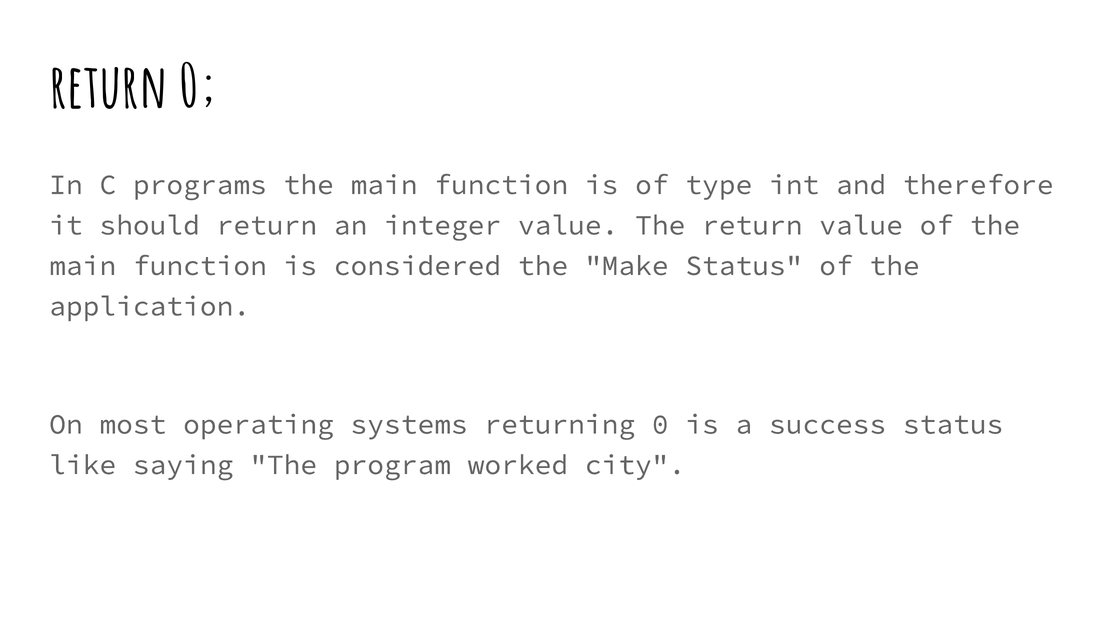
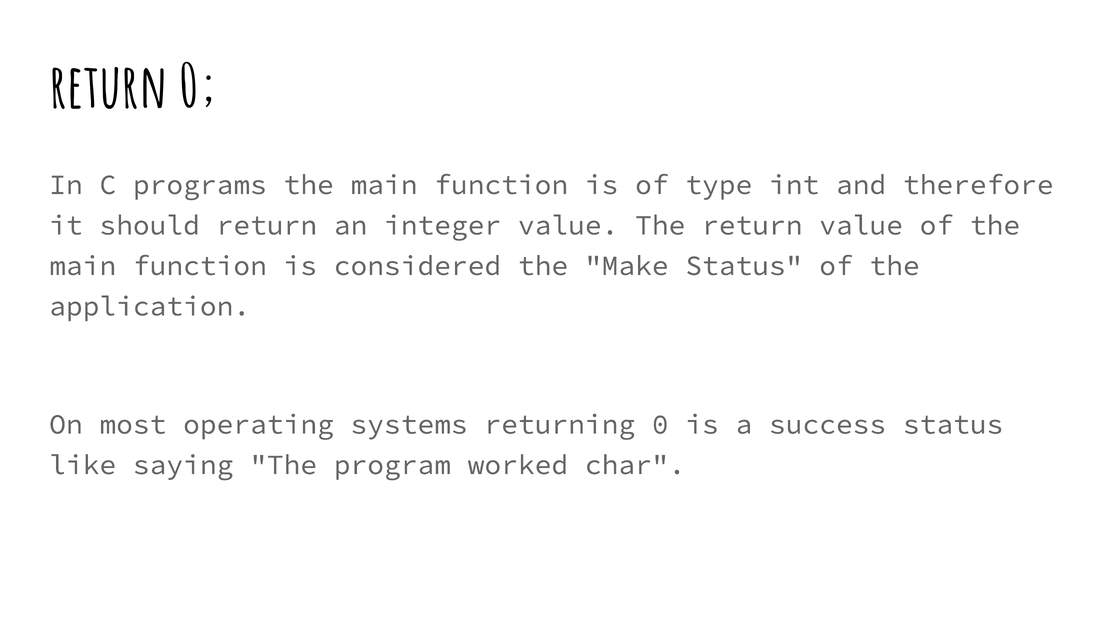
city: city -> char (635, 465)
